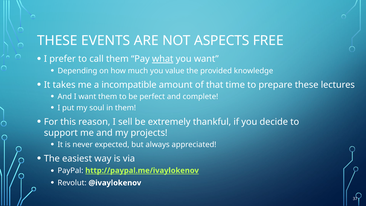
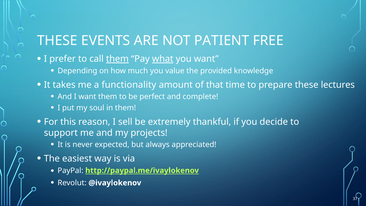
ASPECTS: ASPECTS -> PATIENT (222, 41)
them underline: none -> present (117, 59)
incompatible: incompatible -> functionality (129, 85)
